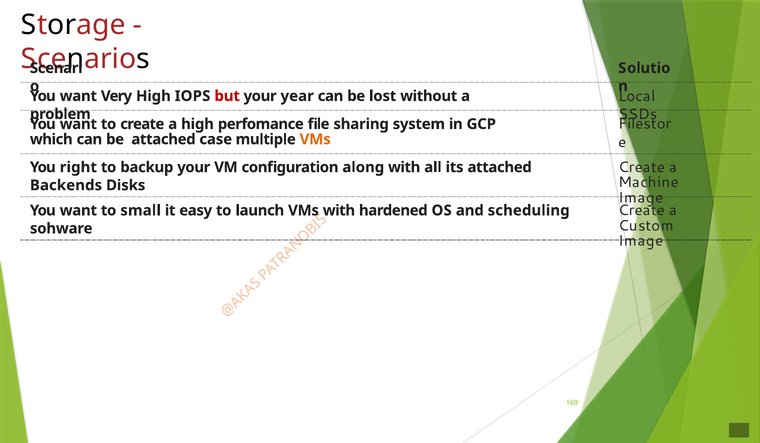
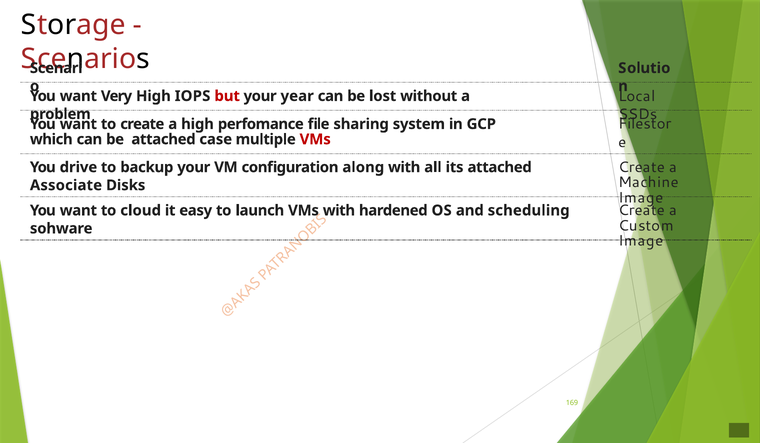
VMs colour: orange -> red (315, 139)
right: right -> drive (78, 167)
Backends: Backends -> Associate (66, 185)
small: small -> cloud (141, 211)
